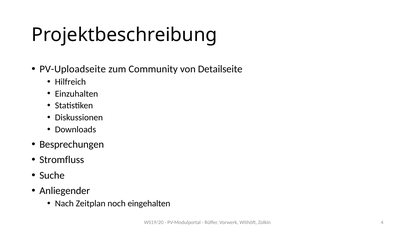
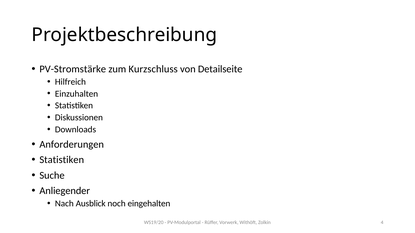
PV-Uploadseite: PV-Uploadseite -> PV-Stromstärke (73, 69)
Community: Community -> Kurzschluss (153, 69)
Besprechungen: Besprechungen -> Anforderungen (72, 145)
Stromfluss: Stromfluss -> Statistiken (62, 160)
Zeitplan: Zeitplan -> Ausblick (91, 204)
